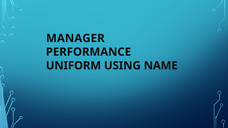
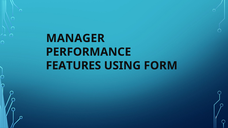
UNIFORM: UNIFORM -> FEATURES (73, 66)
NAME: NAME -> FORM (161, 66)
